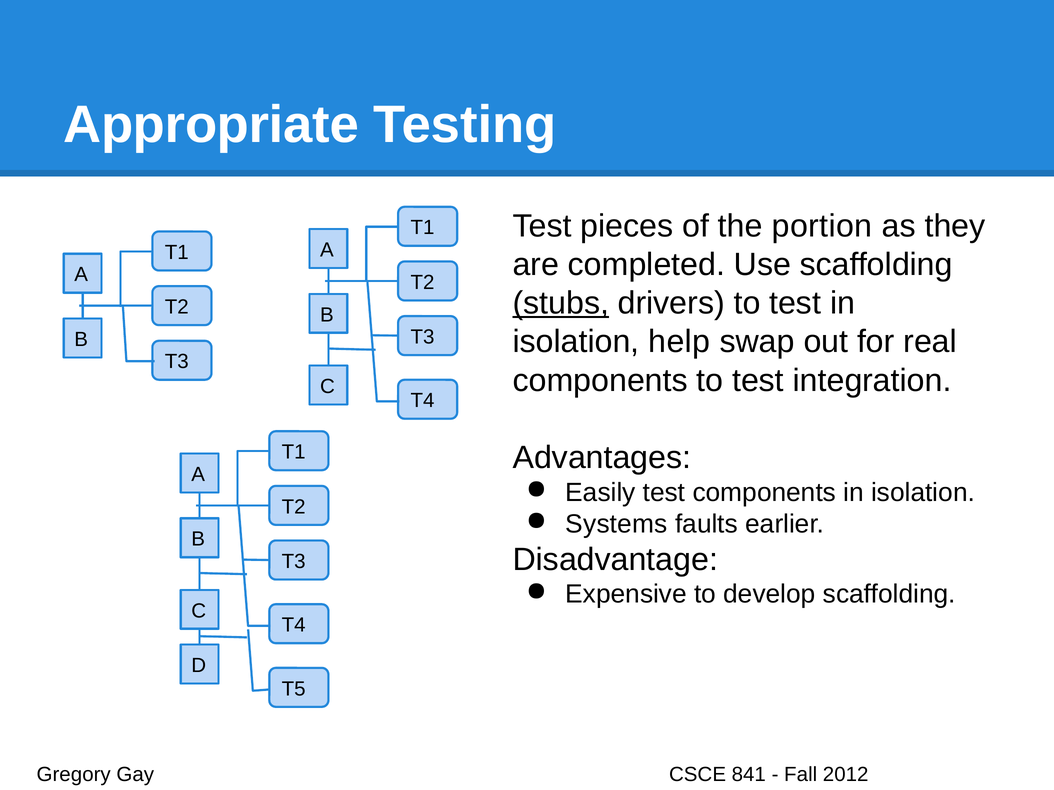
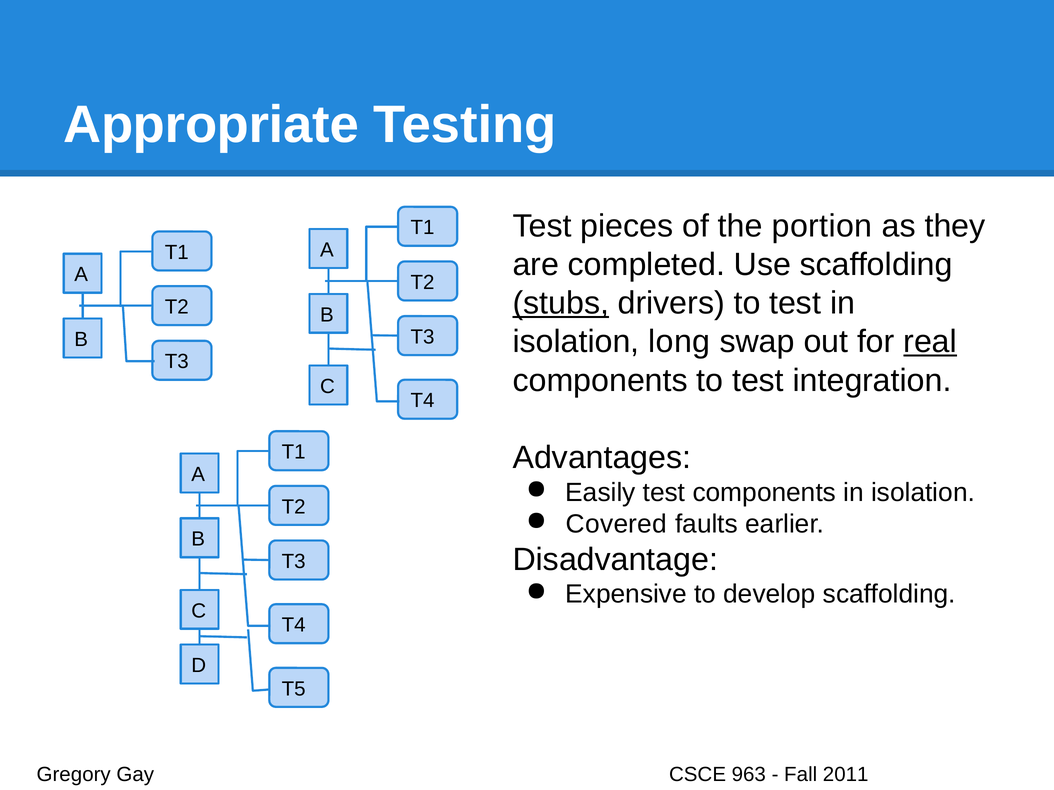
help: help -> long (679, 342)
real underline: none -> present (930, 342)
Systems: Systems -> Covered (616, 524)
841: 841 -> 963 (749, 775)
2012: 2012 -> 2011 (846, 775)
